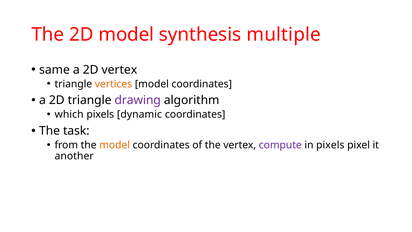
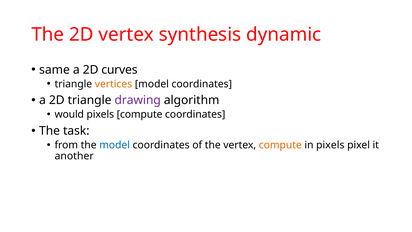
2D model: model -> vertex (126, 35)
multiple: multiple -> dynamic (284, 35)
2D vertex: vertex -> curves (119, 70)
which: which -> would (69, 114)
pixels dynamic: dynamic -> compute (140, 114)
model colour: orange -> blue (115, 145)
compute colour: purple -> orange (280, 145)
